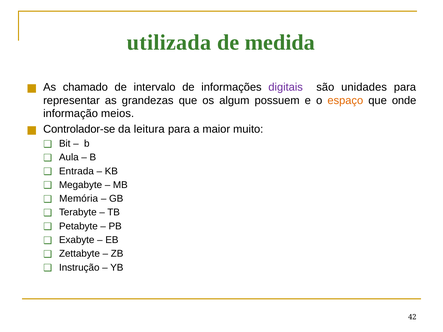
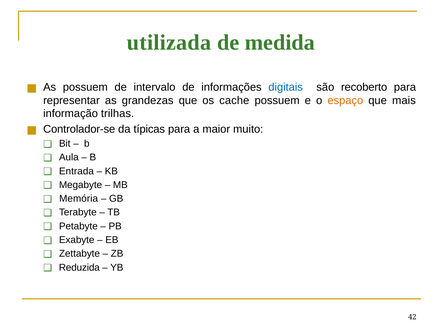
As chamado: chamado -> possuem (85, 87)
digitais colour: purple -> blue (286, 87)
unidades: unidades -> recoberto (364, 87)
algum: algum -> cache (234, 100)
onde: onde -> mais (404, 100)
meios: meios -> trilhas (118, 114)
leitura: leitura -> típicas (149, 129)
Instrução: Instrução -> Reduzida (79, 268)
